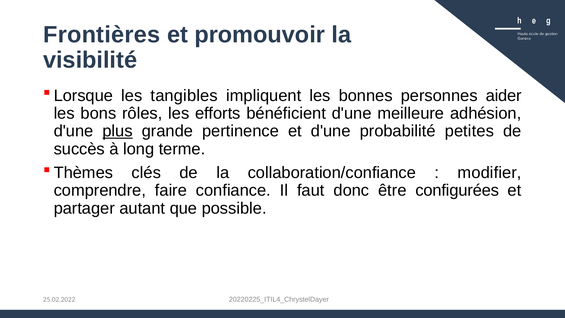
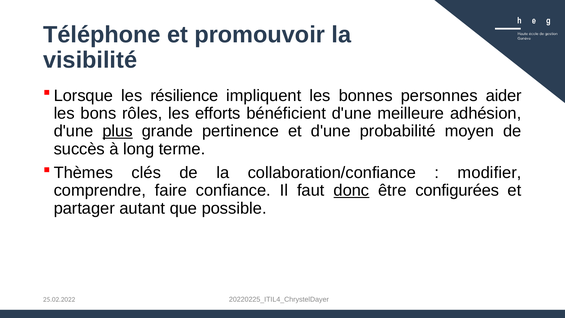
Frontières: Frontières -> Téléphone (102, 35)
tangibles: tangibles -> résilience (184, 96)
petites: petites -> moyen (469, 131)
donc underline: none -> present (351, 190)
